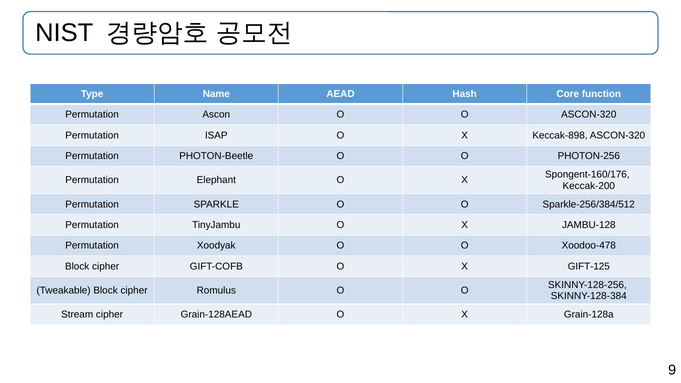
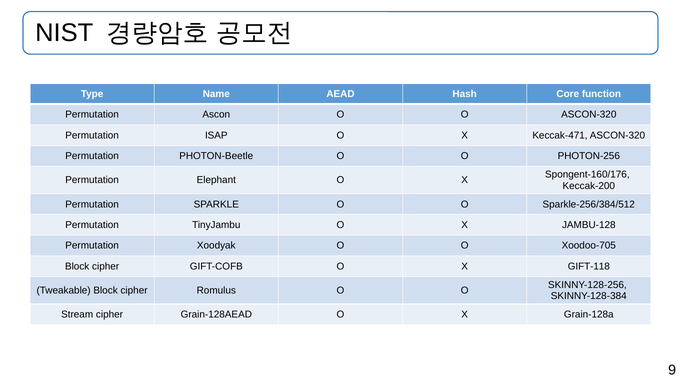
Keccak-898: Keccak-898 -> Keccak-471 (560, 135)
Xoodoo-478: Xoodoo-478 -> Xoodoo-705 (589, 246)
GIFT-125: GIFT-125 -> GIFT-118 (589, 266)
